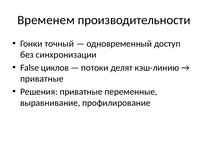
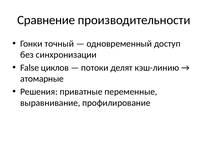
Временем: Временем -> Сравнение (46, 20)
приватные: приватные -> атомарные (42, 79)
